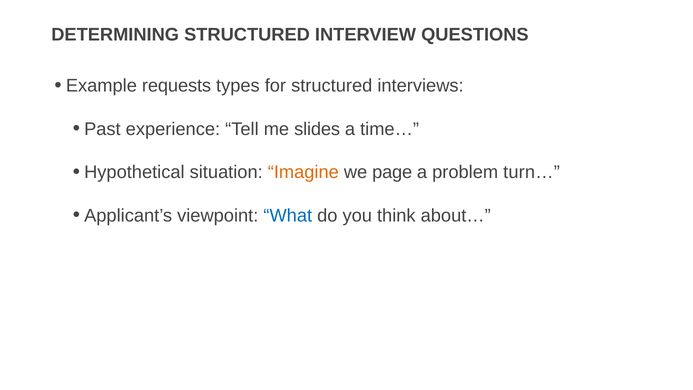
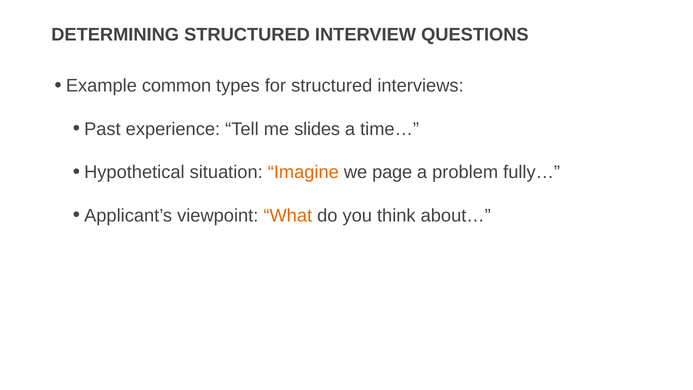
requests: requests -> common (177, 86)
turn…: turn… -> fully… (532, 172)
What colour: blue -> orange (288, 216)
